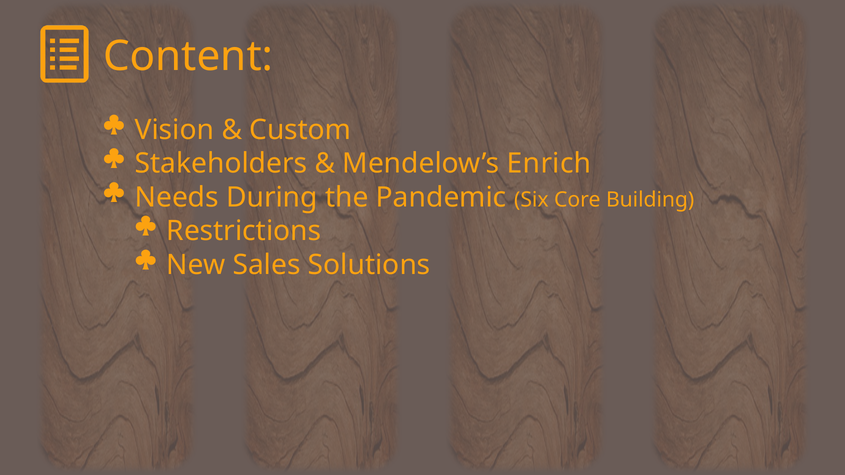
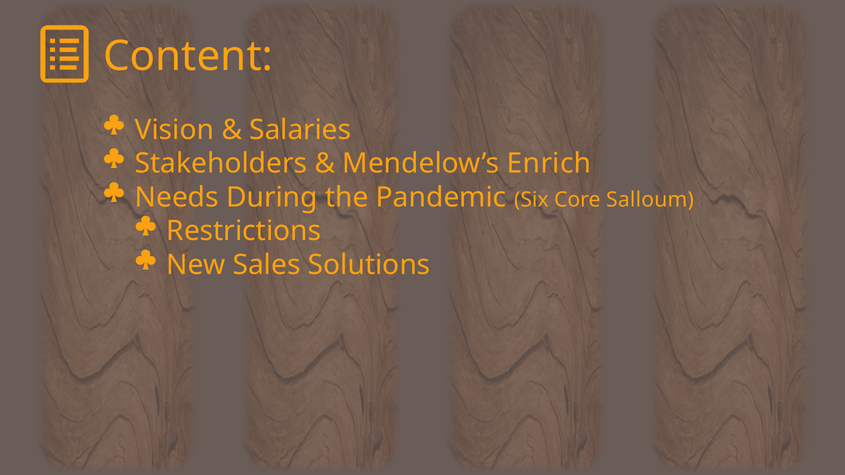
Custom: Custom -> Salaries (300, 130)
Building: Building -> Salloum (650, 200)
